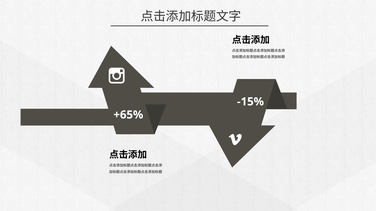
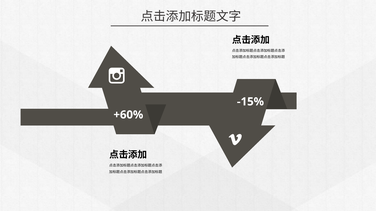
+65%: +65% -> +60% (128, 115)
